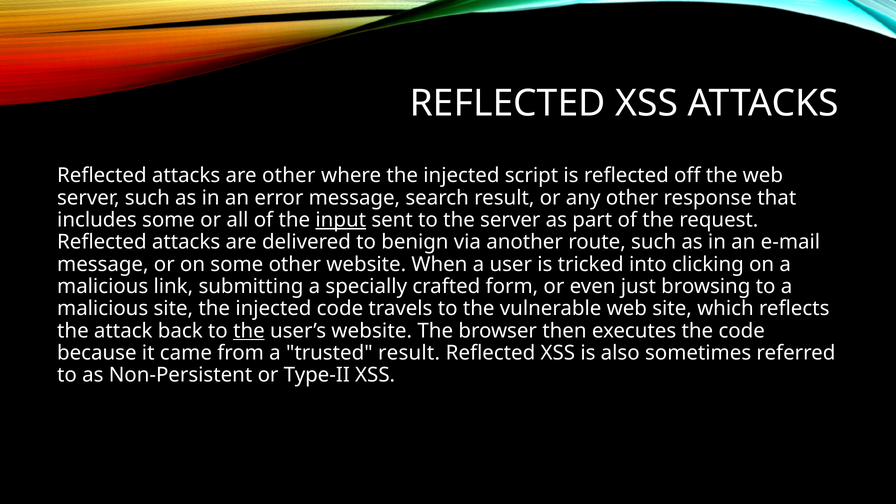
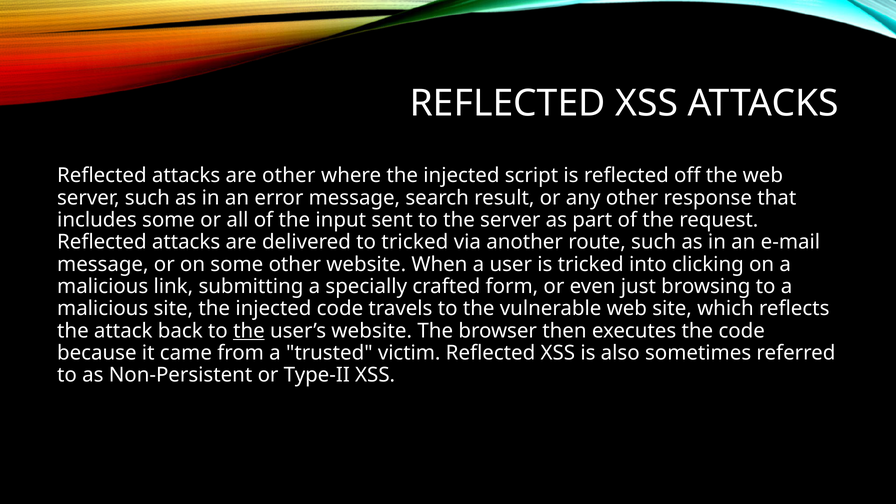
input underline: present -> none (341, 220)
to benign: benign -> tricked (415, 242)
trusted result: result -> victim (409, 353)
